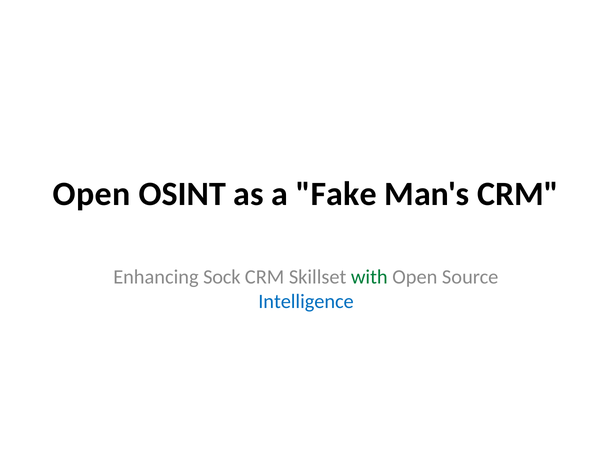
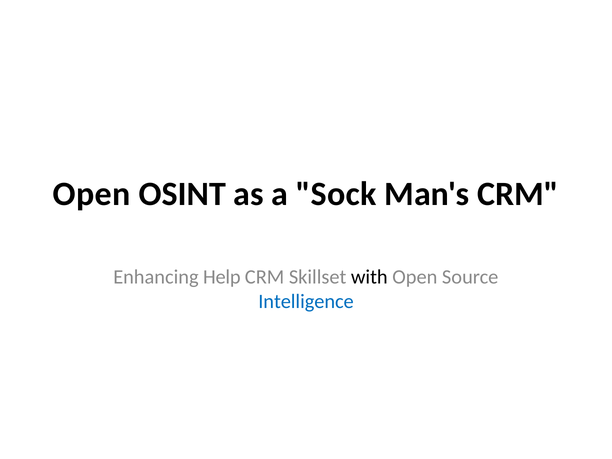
Fake: Fake -> Sock (336, 194)
Sock: Sock -> Help (222, 277)
with colour: green -> black (369, 277)
